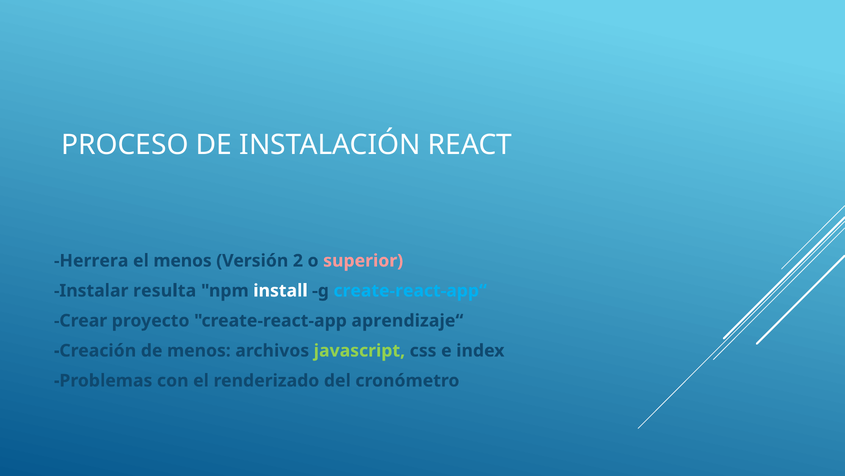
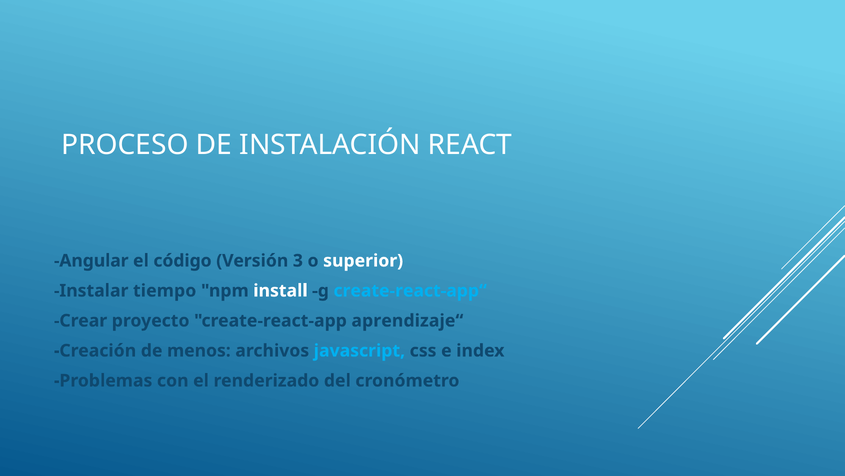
Herrera: Herrera -> Angular (91, 260)
el menos: menos -> código (183, 260)
2: 2 -> 3 (298, 260)
superior colour: pink -> white (363, 260)
resulta: resulta -> tiempo (165, 290)
javascript colour: light green -> light blue (359, 350)
